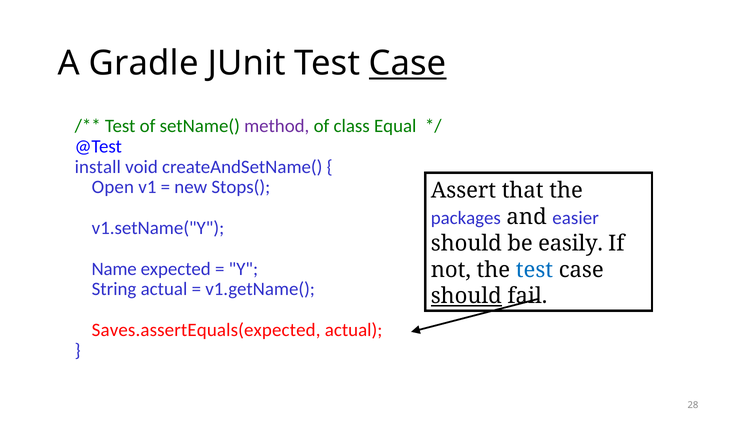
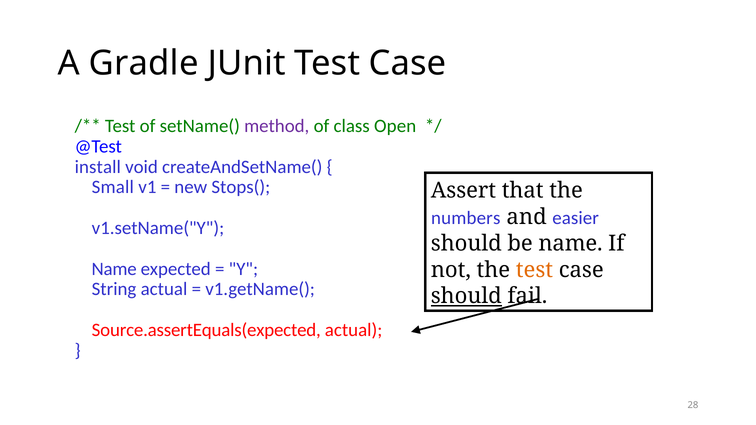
Case underline: present -> none (408, 64)
Equal: Equal -> Open (395, 126)
Open: Open -> Small (113, 187)
packages: packages -> numbers (466, 218)
be easily: easily -> name (571, 243)
test colour: blue -> orange (534, 270)
Saves.assertEquals(expected: Saves.assertEquals(expected -> Source.assertEquals(expected (206, 330)
